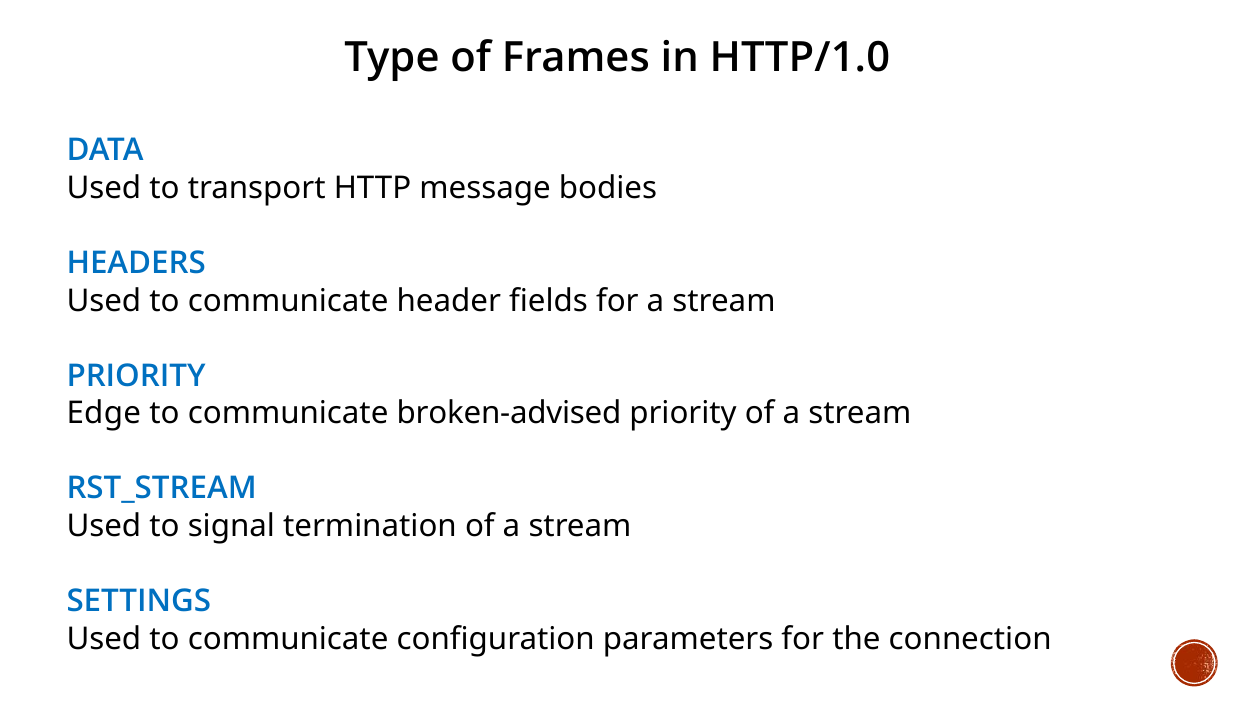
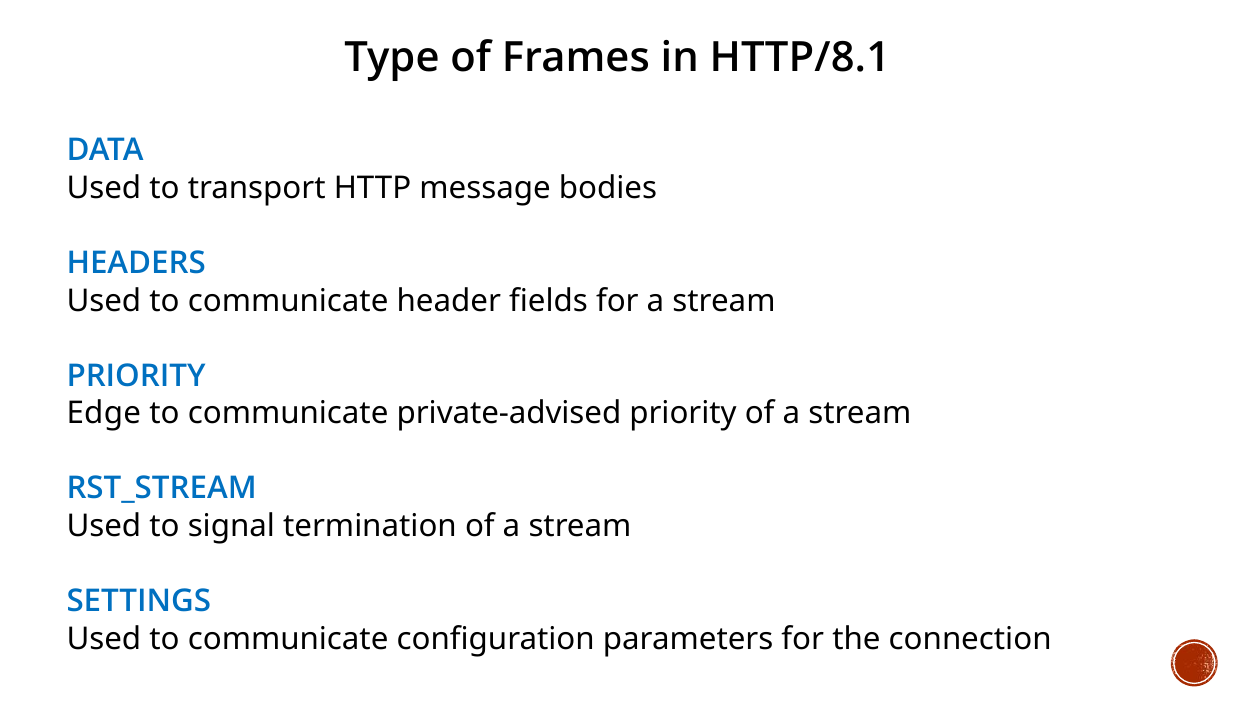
HTTP/1.0: HTTP/1.0 -> HTTP/8.1 (800, 58)
broken-advised: broken-advised -> private-advised (509, 414)
